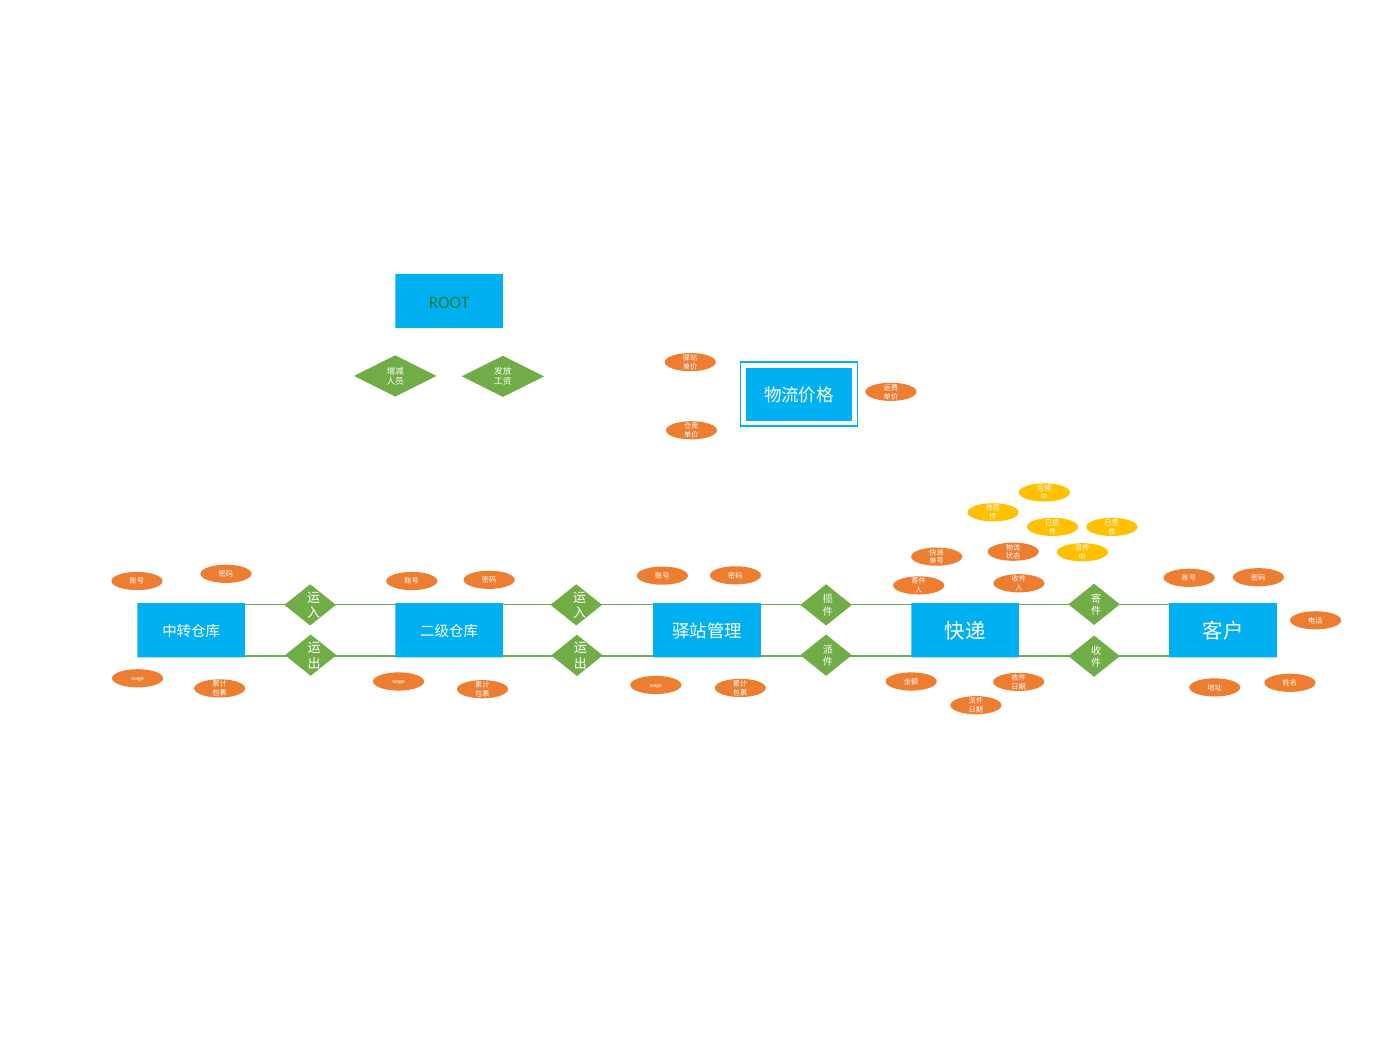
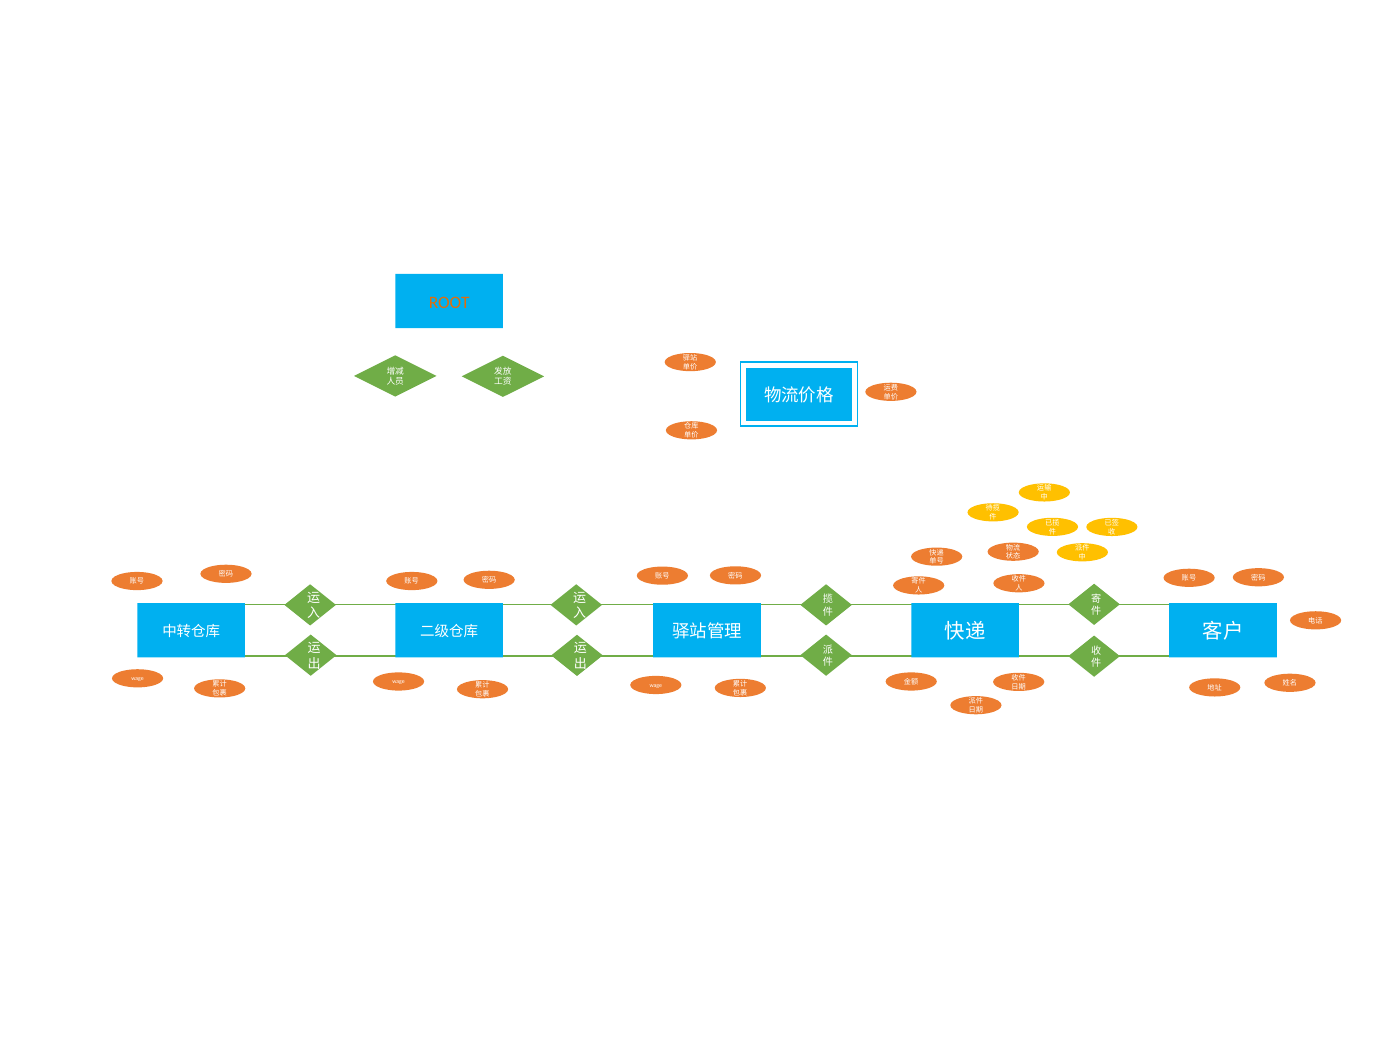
ROOT colour: green -> orange (449, 302)
